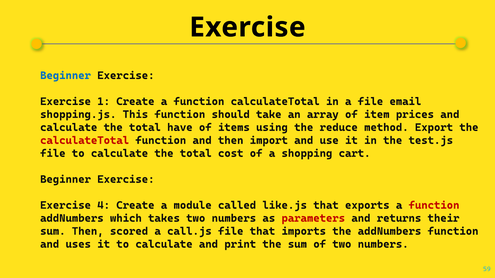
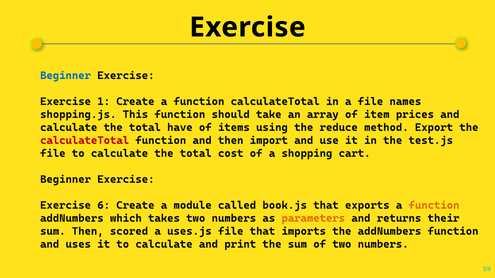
email: email -> names (405, 102)
4: 4 -> 6 (104, 205)
like.js: like.js -> book.js (285, 205)
function colour: red -> orange (434, 205)
parameters colour: red -> orange (313, 218)
call.js: call.js -> uses.js (189, 231)
